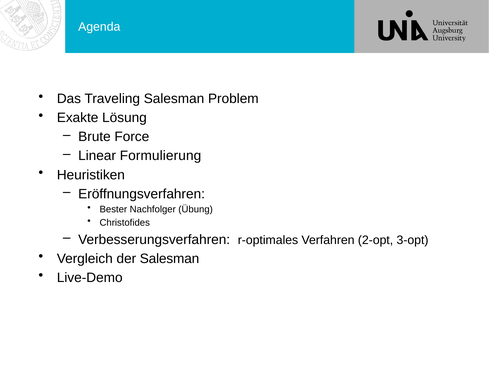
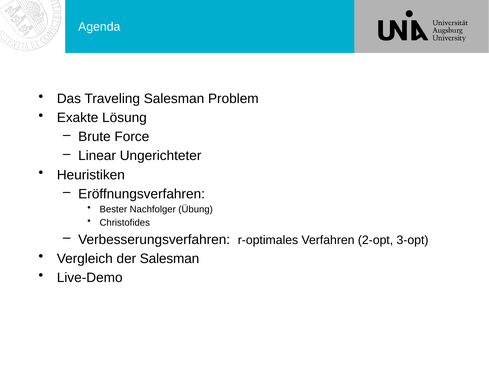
Formulierung: Formulierung -> Ungerichteter (161, 156)
